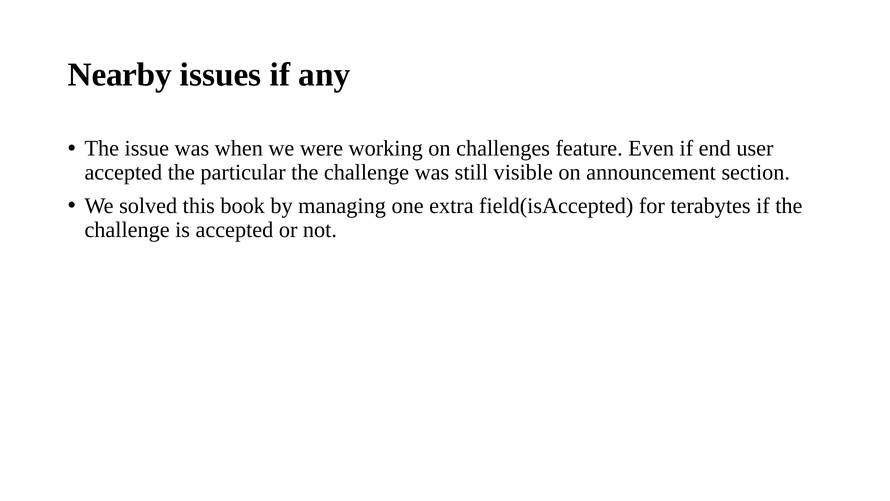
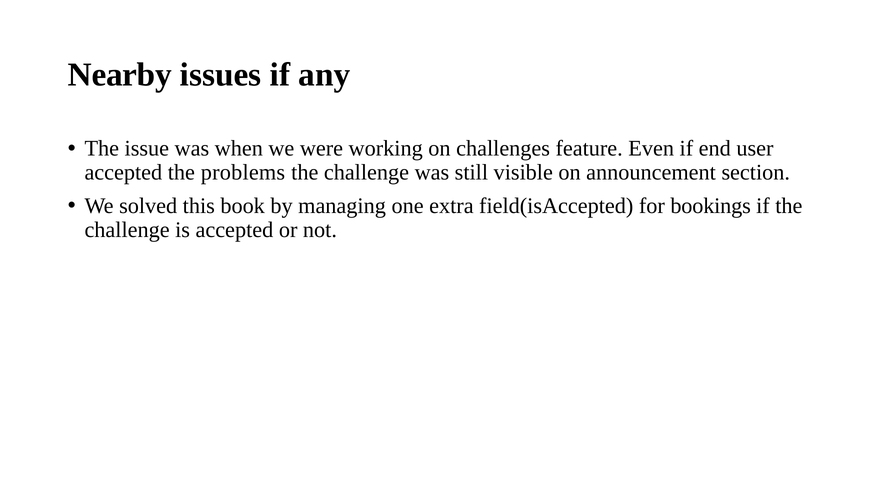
particular: particular -> problems (243, 173)
terabytes: terabytes -> bookings (711, 206)
